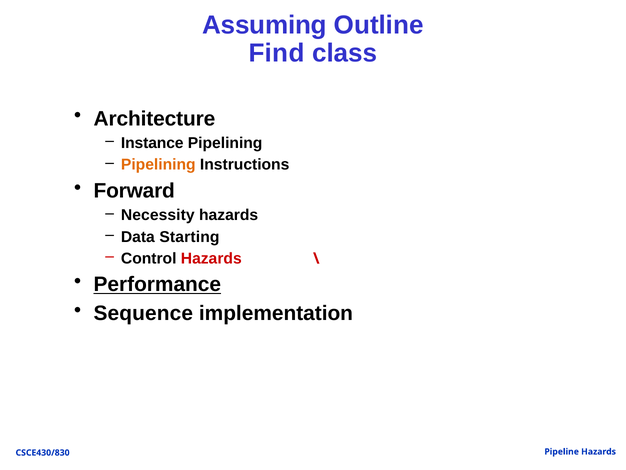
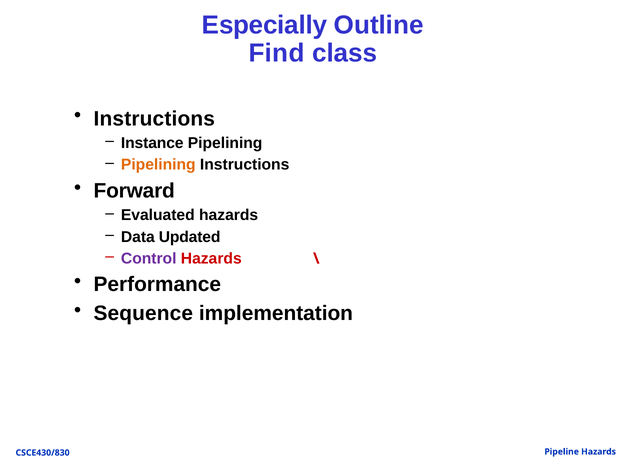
Assuming: Assuming -> Especially (264, 25)
Architecture: Architecture -> Instructions (154, 119)
Necessity: Necessity -> Evaluated (158, 215)
Starting: Starting -> Updated (190, 237)
Control colour: black -> purple (149, 258)
Performance underline: present -> none (157, 284)
